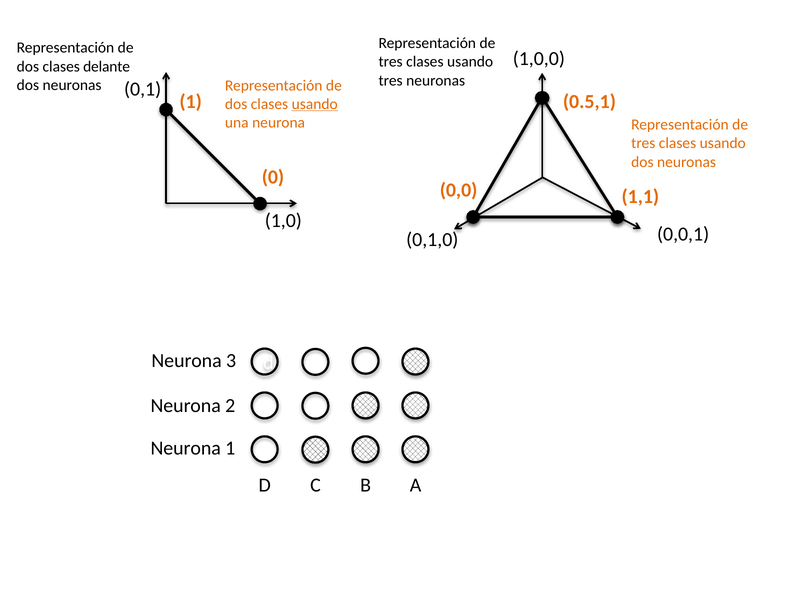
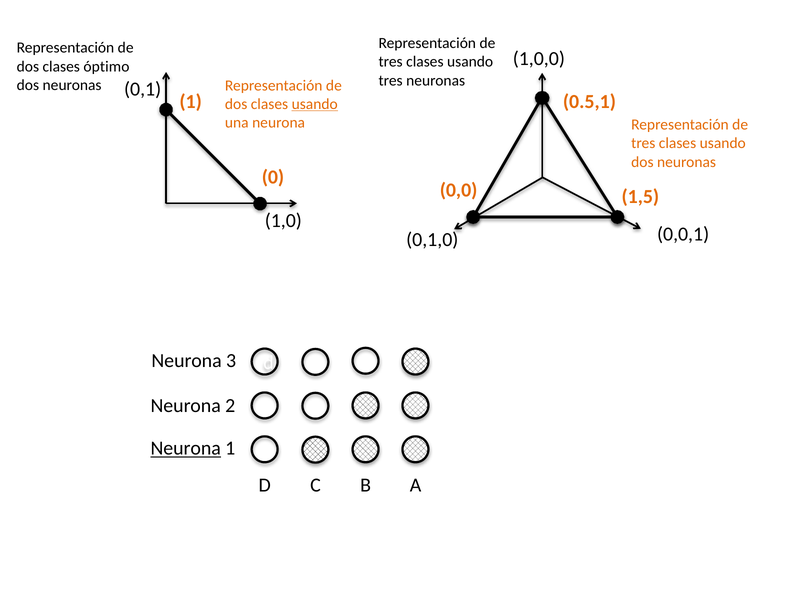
delante: delante -> óptimo (106, 66)
1,1: 1,1 -> 1,5 (640, 197)
Neurona underline: none -> present (186, 448)
